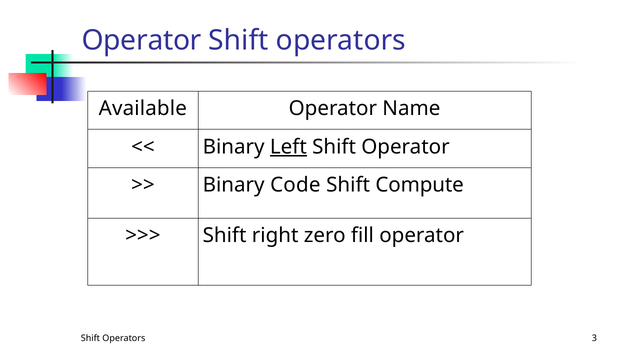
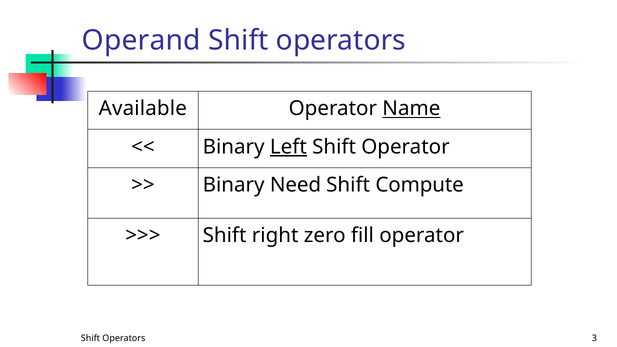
Operator: Operator -> Operand (141, 41)
Name underline: none -> present (411, 109)
Code: Code -> Need (295, 185)
